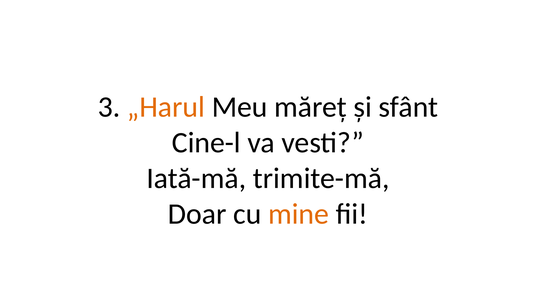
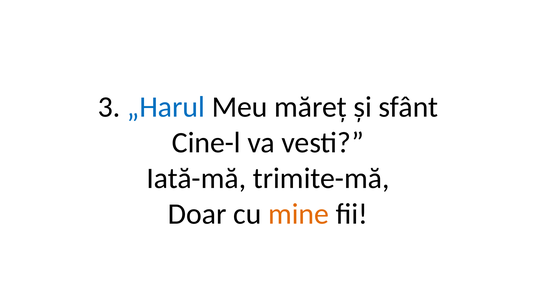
„Harul colour: orange -> blue (166, 107)
